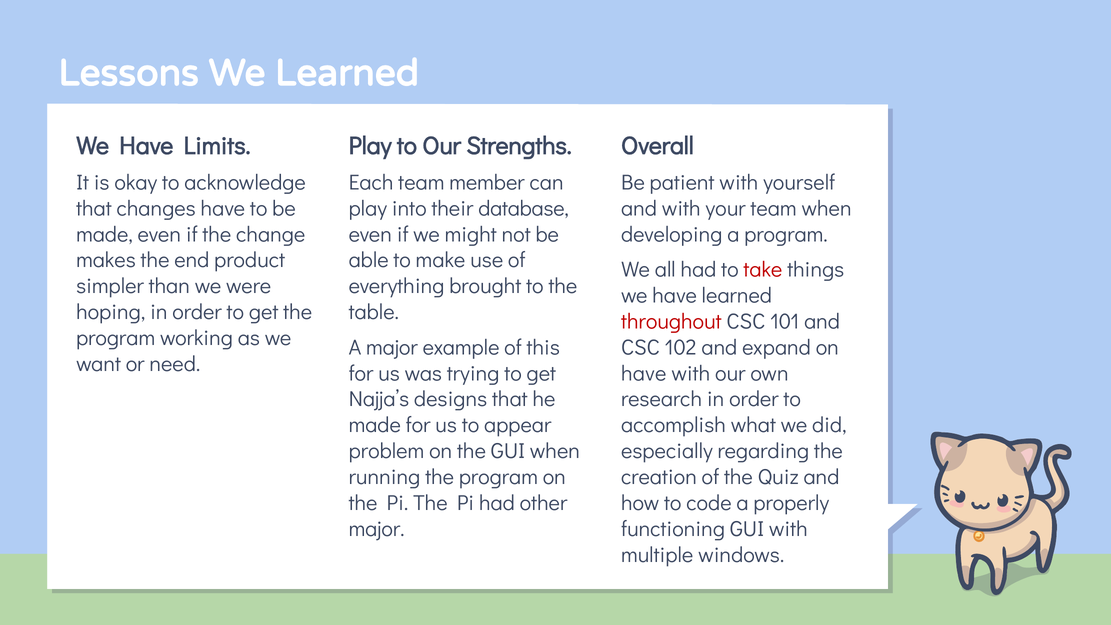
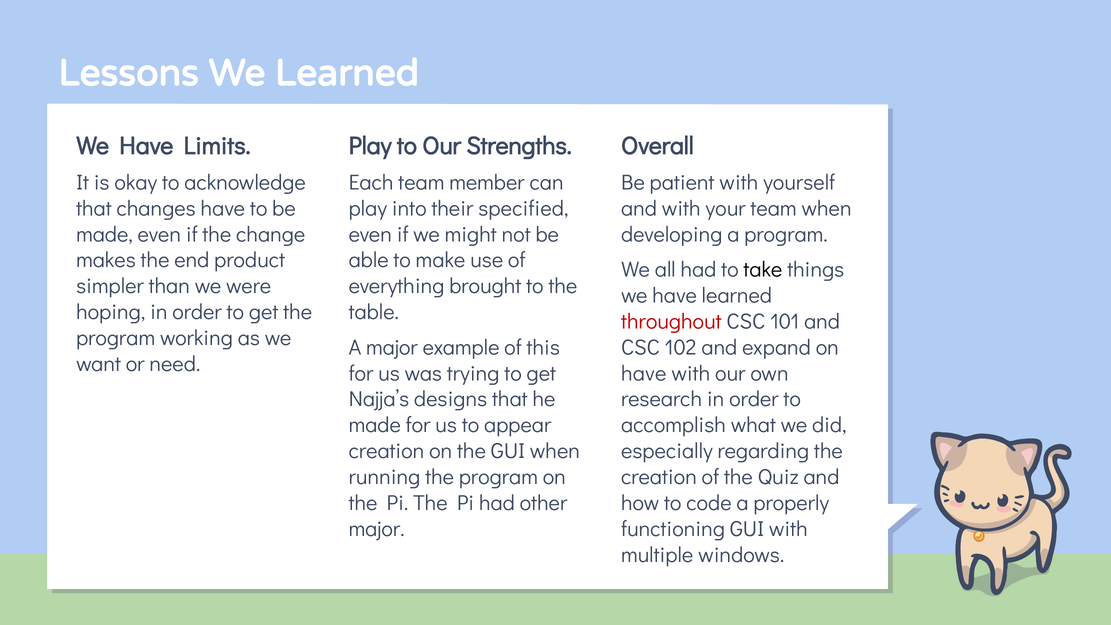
database: database -> specified (523, 208)
take colour: red -> black (763, 270)
problem: problem -> creation (386, 451)
